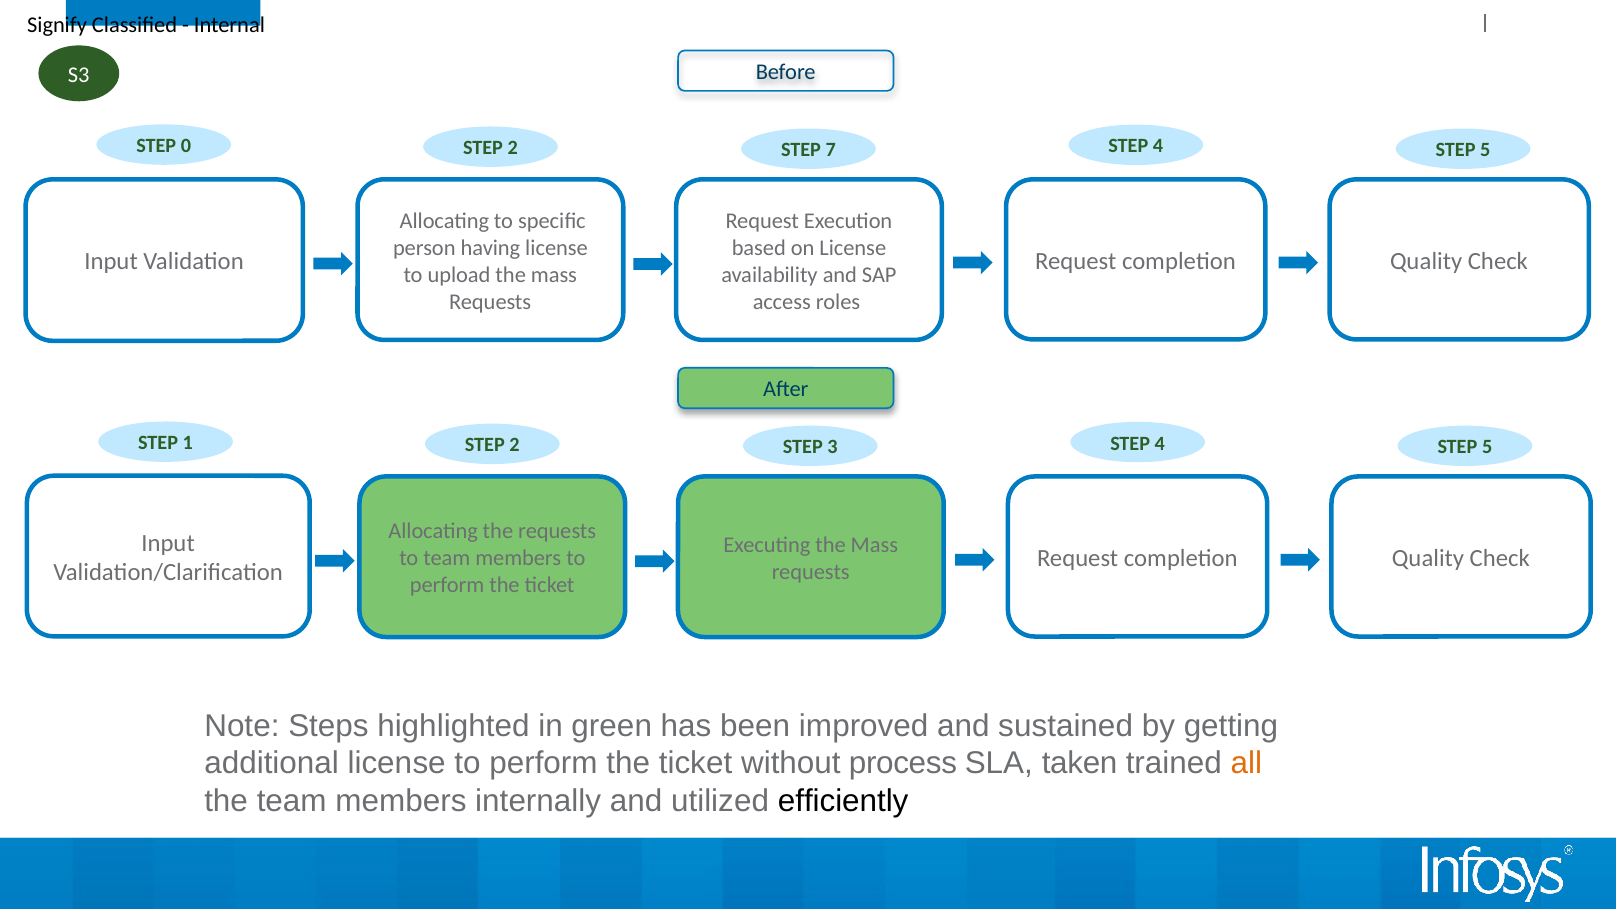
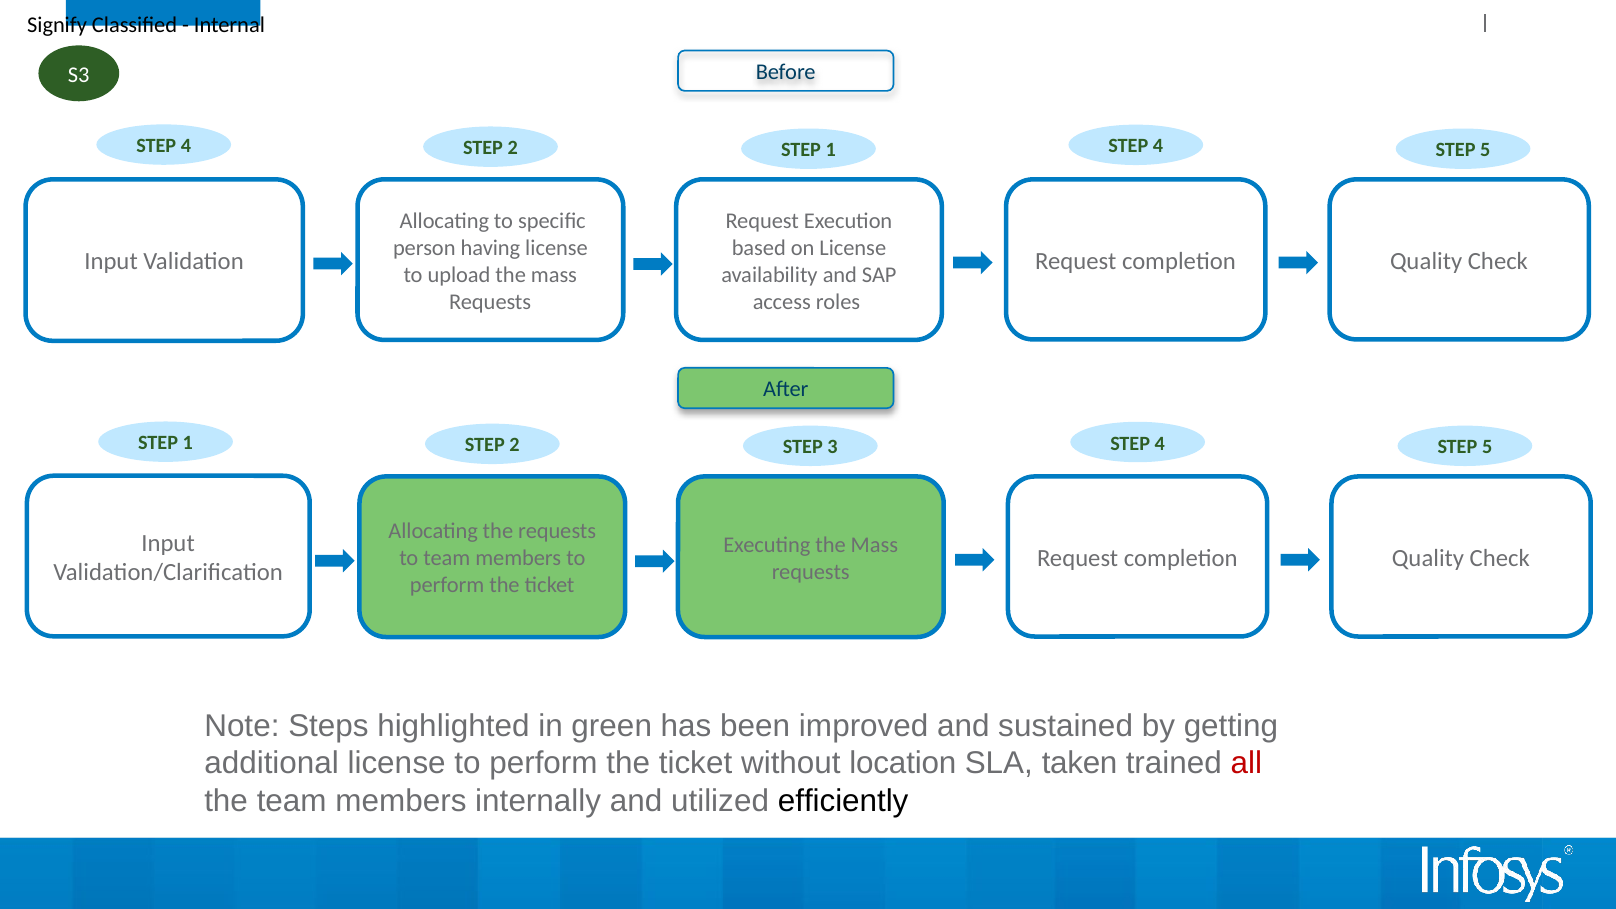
0: 0 -> 4 (186, 146)
2 STEP 7: 7 -> 1 (831, 150)
process: process -> location (903, 764)
all colour: orange -> red (1246, 764)
